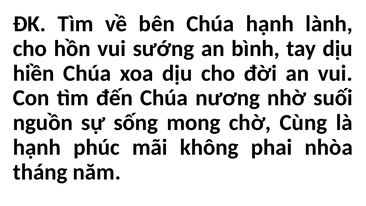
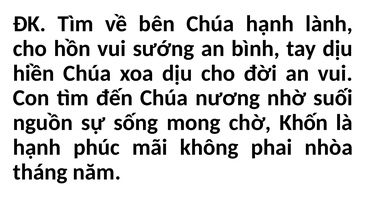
Cùng: Cùng -> Khốn (304, 123)
